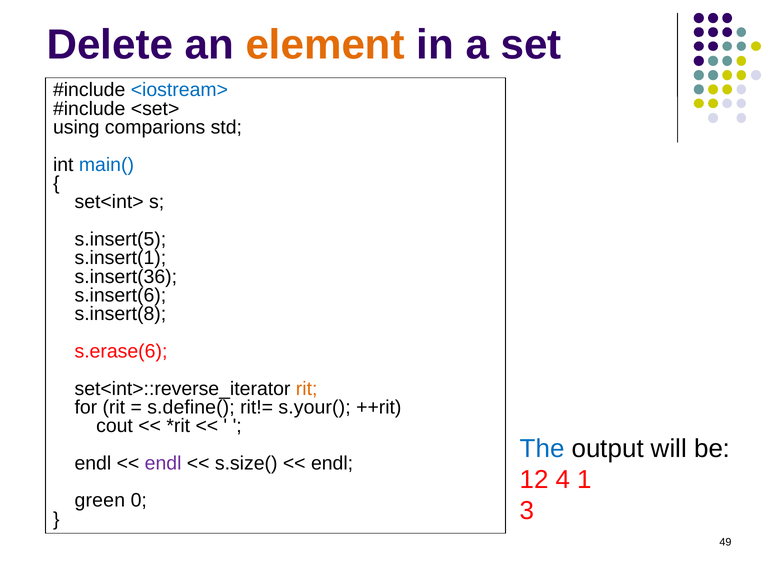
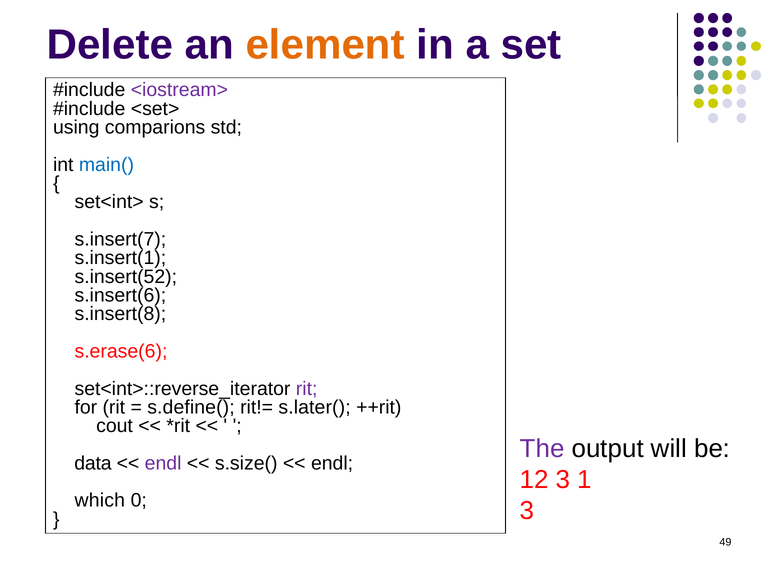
<iostream> colour: blue -> purple (179, 90)
s.insert(5: s.insert(5 -> s.insert(7 (120, 240)
s.insert(36: s.insert(36 -> s.insert(52 (126, 277)
rit colour: orange -> purple (307, 389)
s.your(: s.your( -> s.later( (315, 408)
The colour: blue -> purple (542, 449)
endl: endl -> data (93, 464)
12 4: 4 -> 3 (563, 480)
green: green -> which (100, 501)
